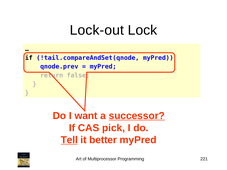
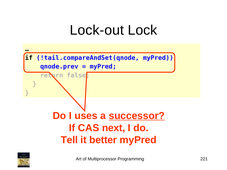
want: want -> uses (86, 116)
pick: pick -> next (114, 128)
Tell underline: present -> none (69, 140)
